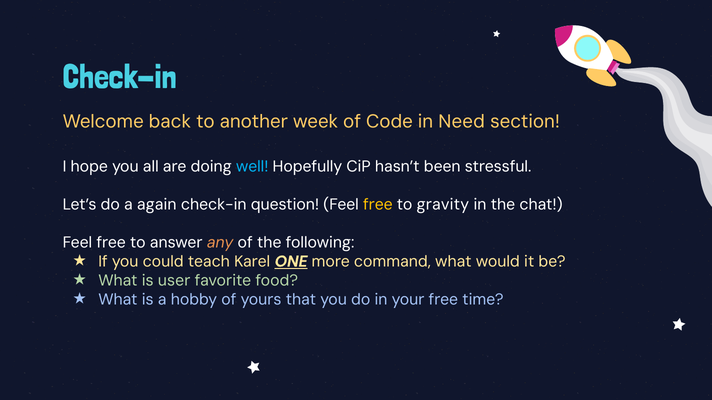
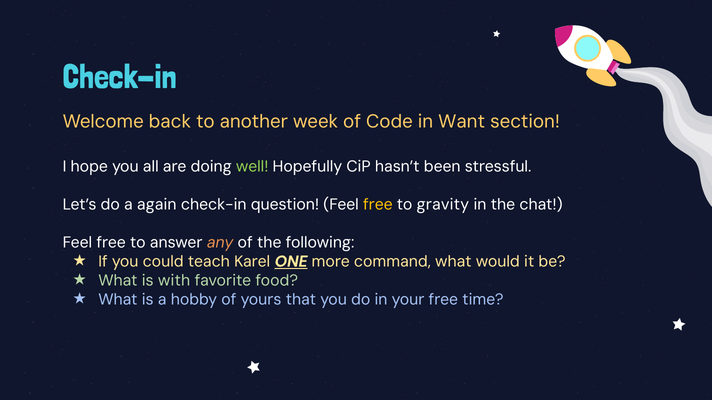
Need: Need -> Want (462, 122)
well colour: light blue -> light green (252, 167)
user: user -> with (174, 281)
